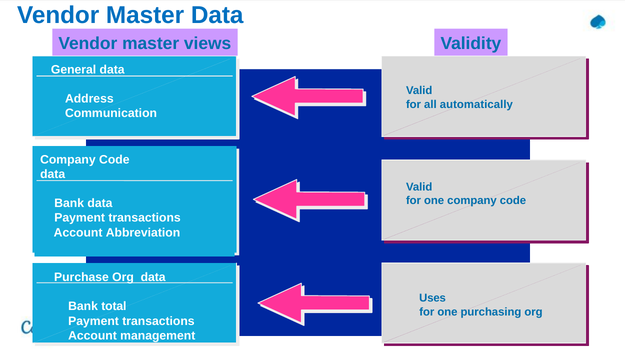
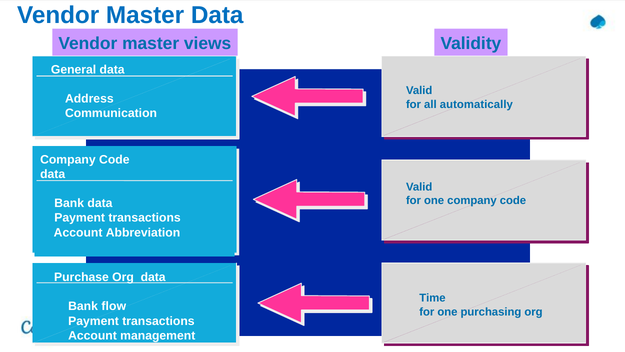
Uses: Uses -> Time (433, 298)
total: total -> flow (114, 306)
